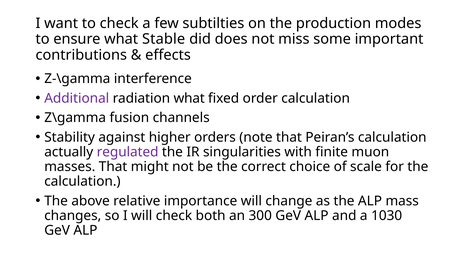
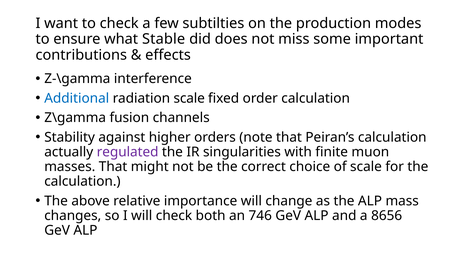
Additional colour: purple -> blue (77, 98)
radiation what: what -> scale (189, 98)
300: 300 -> 746 (260, 216)
1030: 1030 -> 8656 (387, 216)
